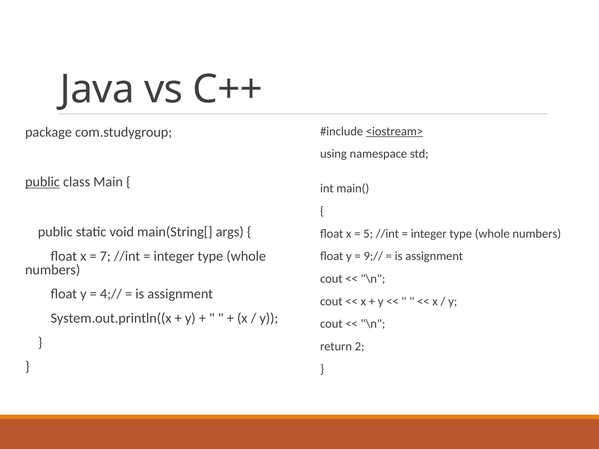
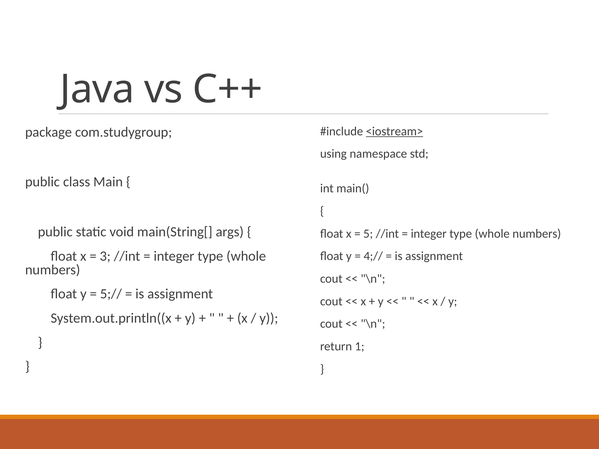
public underline: present -> none (42, 182)
7: 7 -> 3 (105, 256)
9;//: 9;// -> 4;// (373, 256)
4;//: 4;// -> 5;// (111, 294)
2: 2 -> 1 (360, 347)
